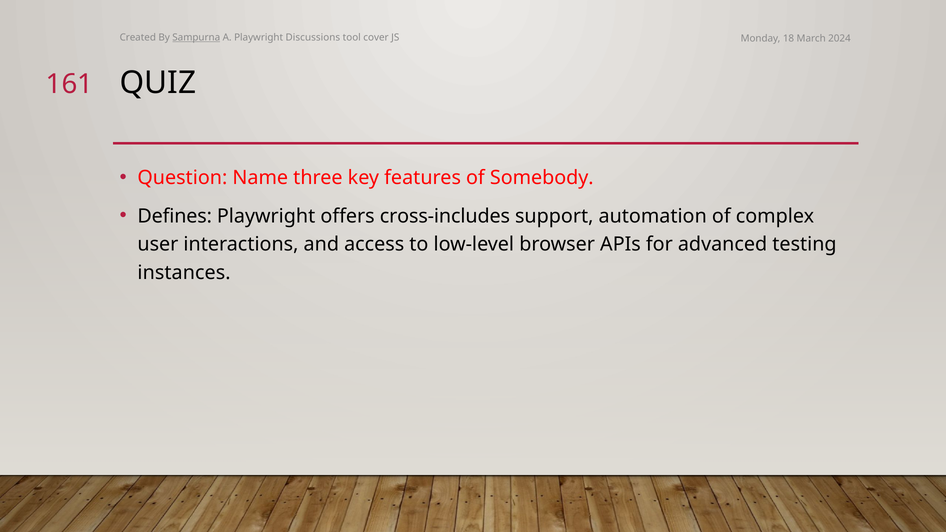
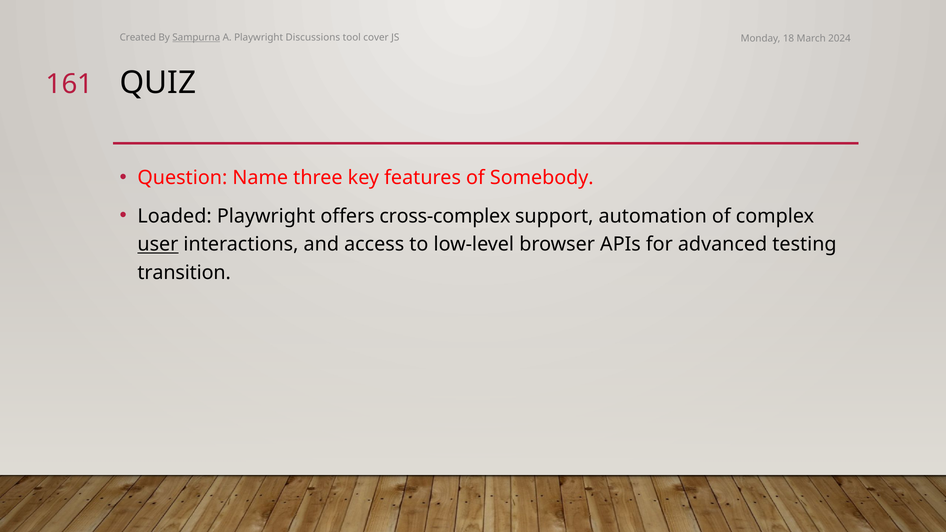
Defines: Defines -> Loaded (175, 216)
cross-includes: cross-includes -> cross-complex (445, 216)
user underline: none -> present (158, 244)
instances: instances -> transition (184, 273)
